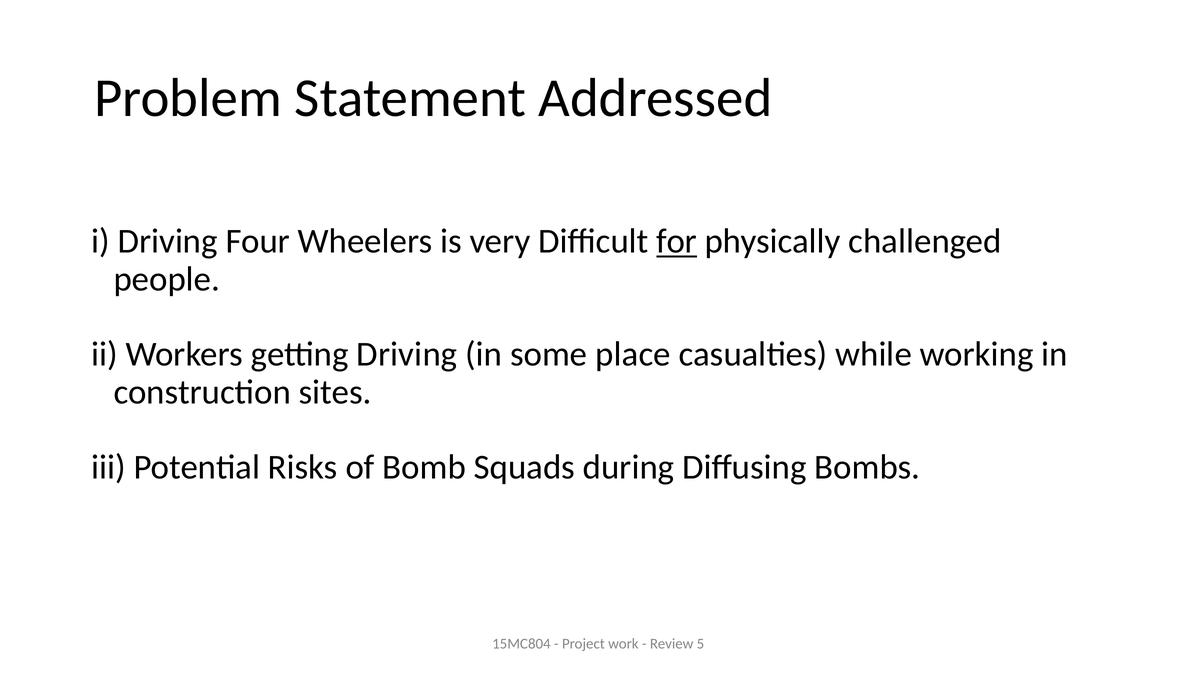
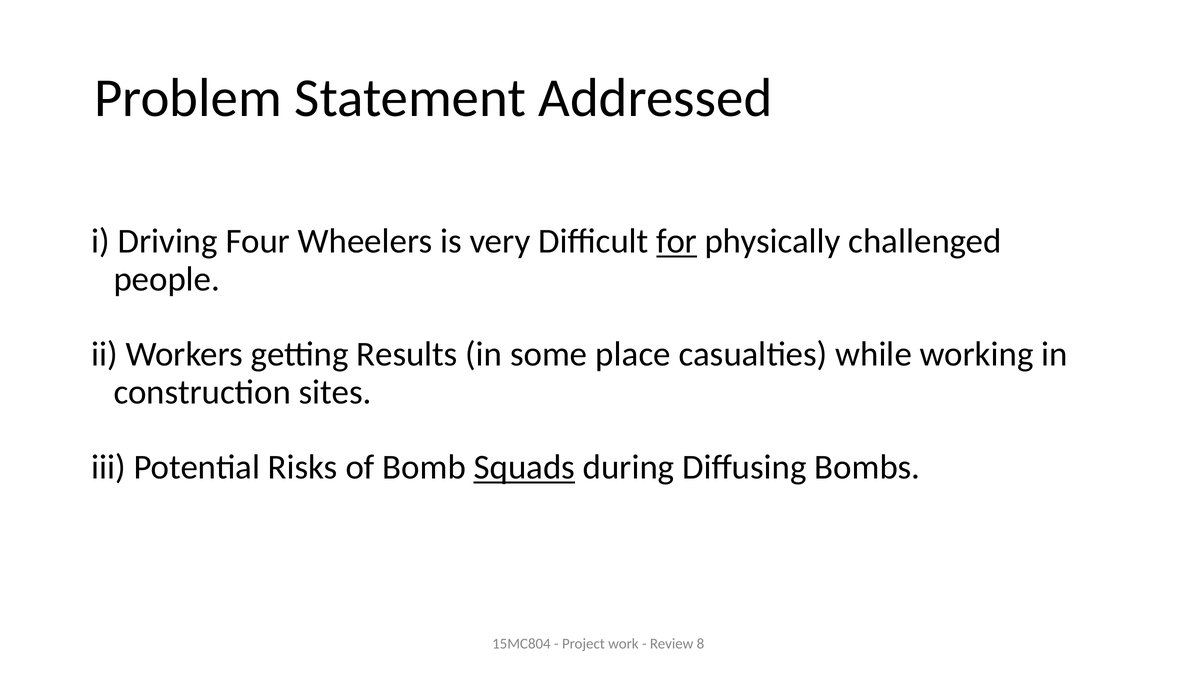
getting Driving: Driving -> Results (407, 354)
Squads underline: none -> present (524, 467)
5: 5 -> 8 (701, 643)
